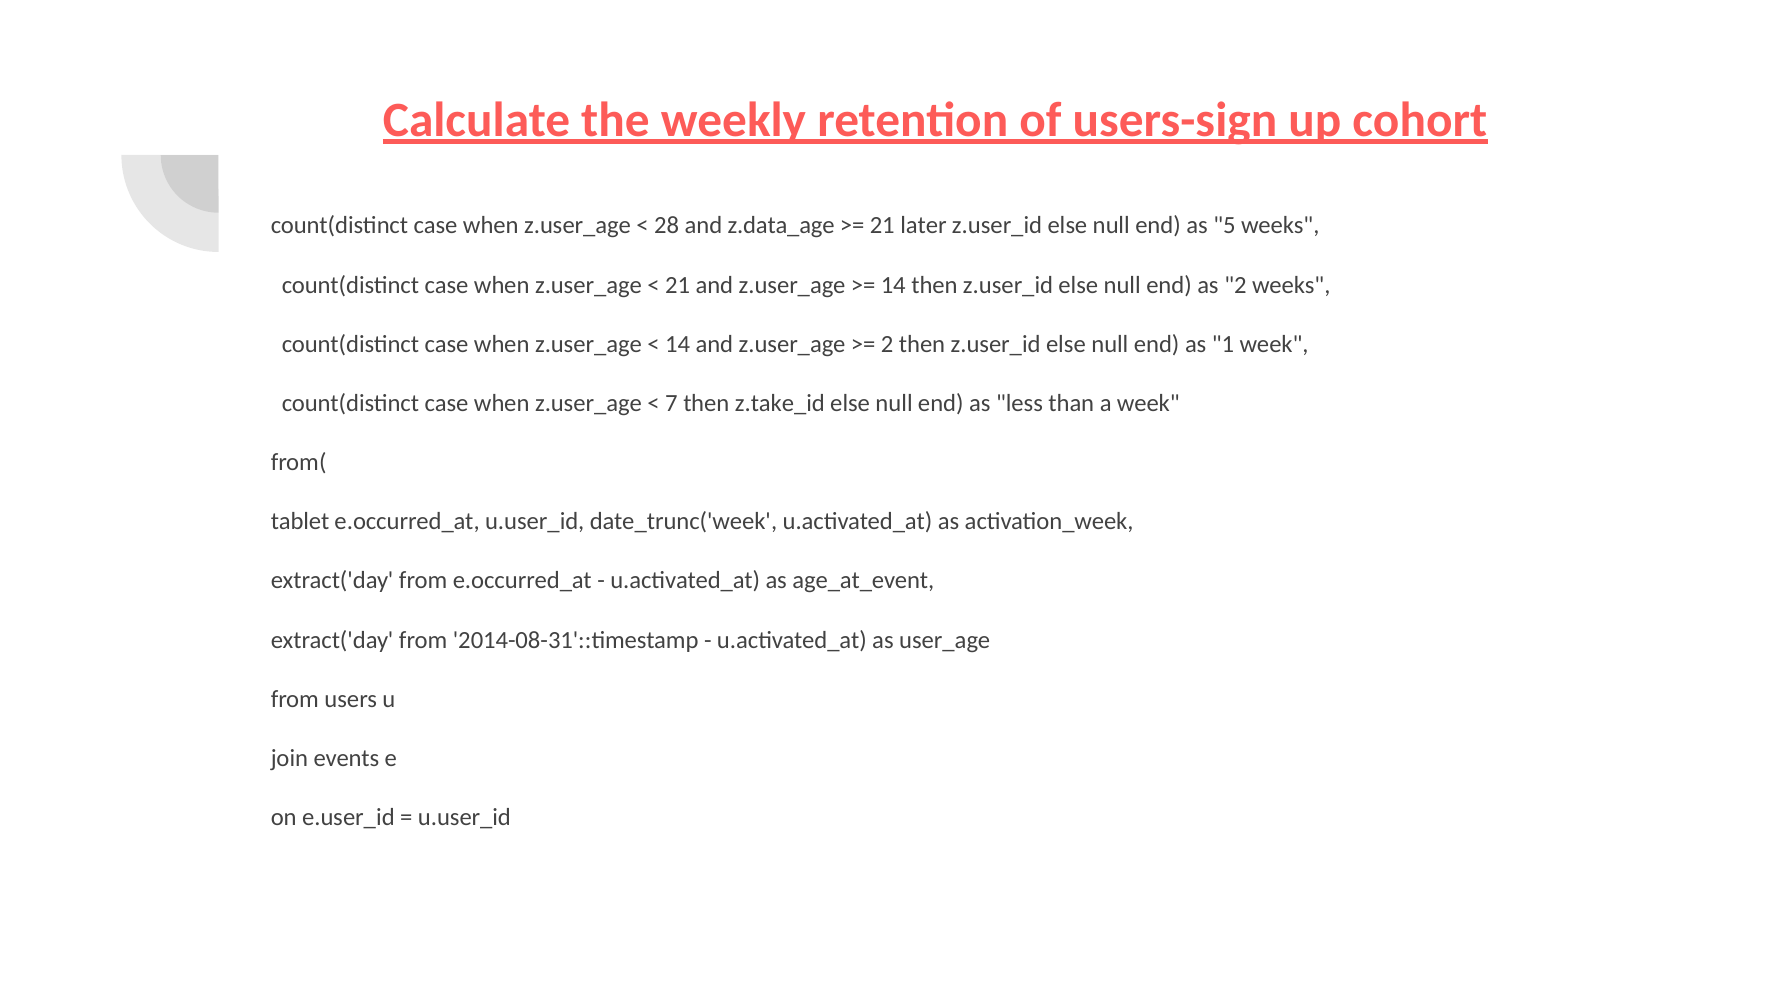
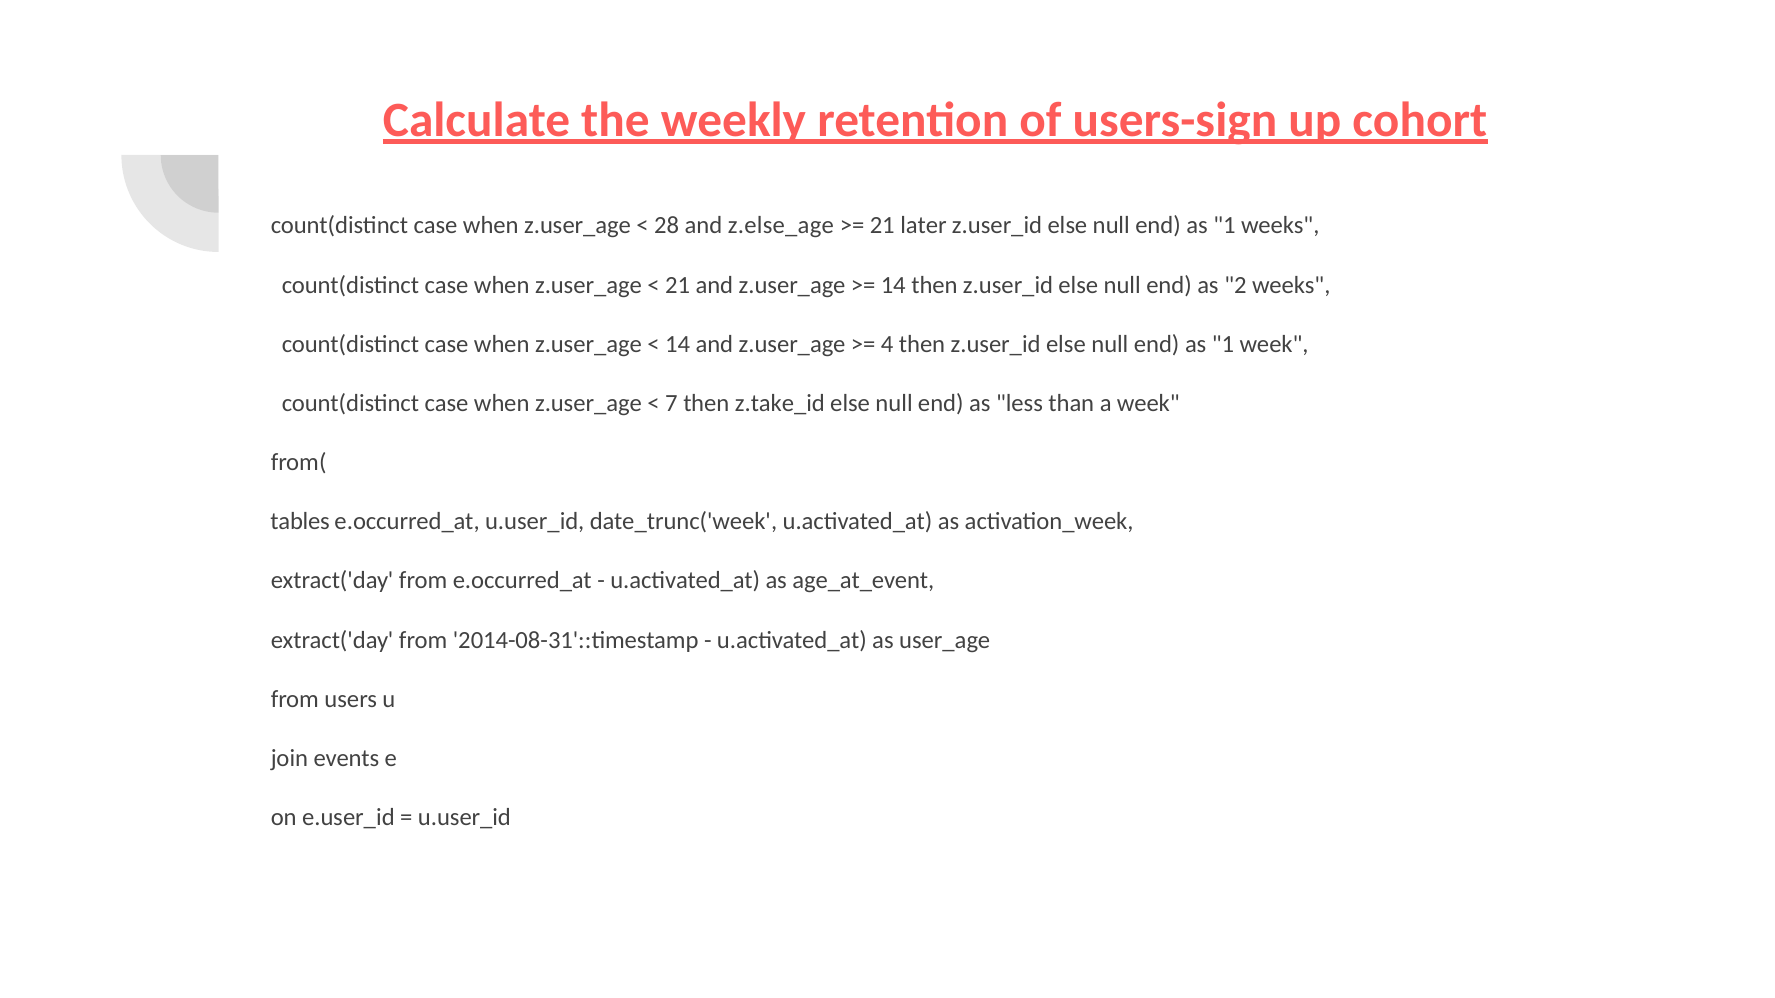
z.data_age: z.data_age -> z.else_age (781, 226)
5: 5 -> 1 (1224, 226)
2: 2 -> 4 (887, 344)
tablet: tablet -> tables (300, 522)
